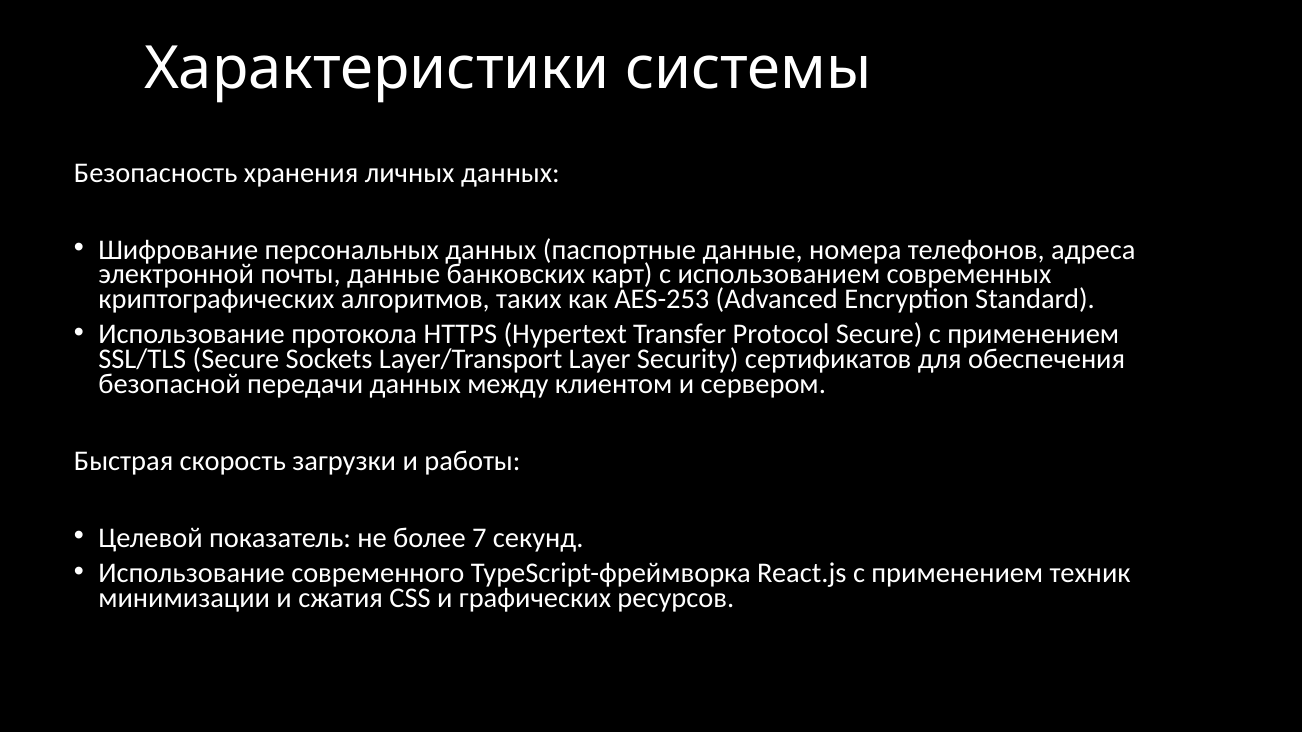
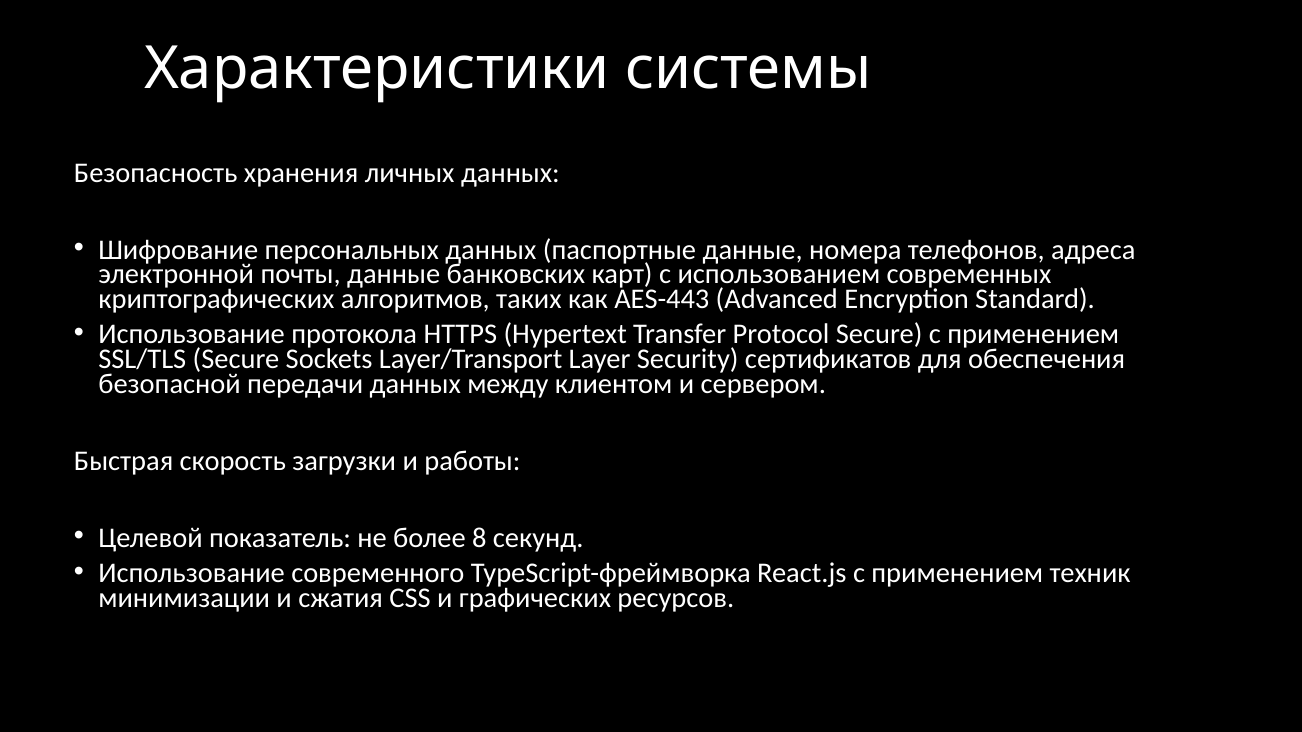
AES-253: AES-253 -> AES-443 (662, 299)
7: 7 -> 8 (479, 538)
